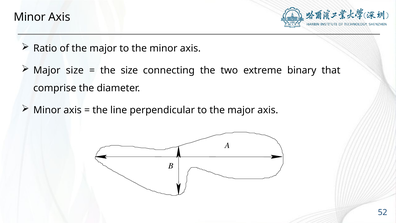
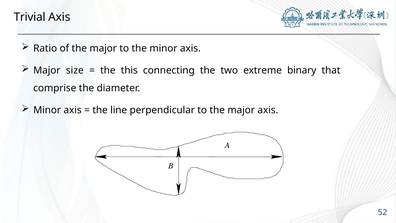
Minor: Minor -> Trivial (30, 17)
the size: size -> this (129, 70)
